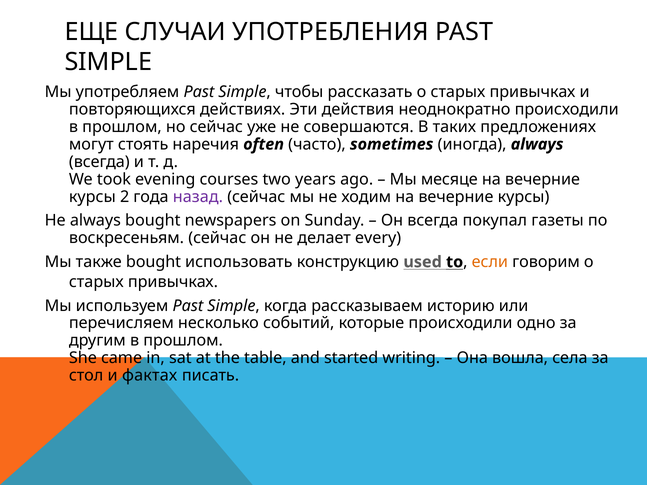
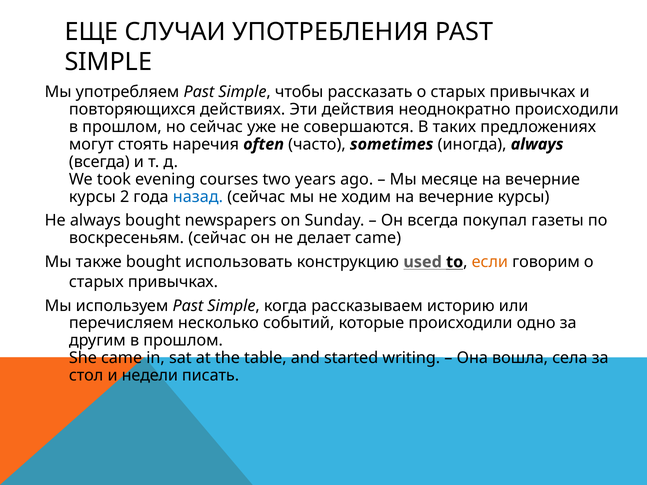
назад colour: purple -> blue (198, 197)
делает every: every -> came (378, 238)
фактах: фактах -> недели (150, 376)
